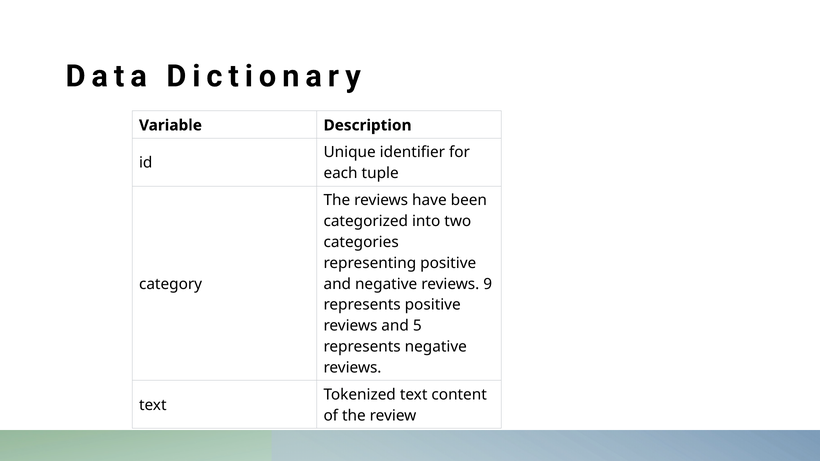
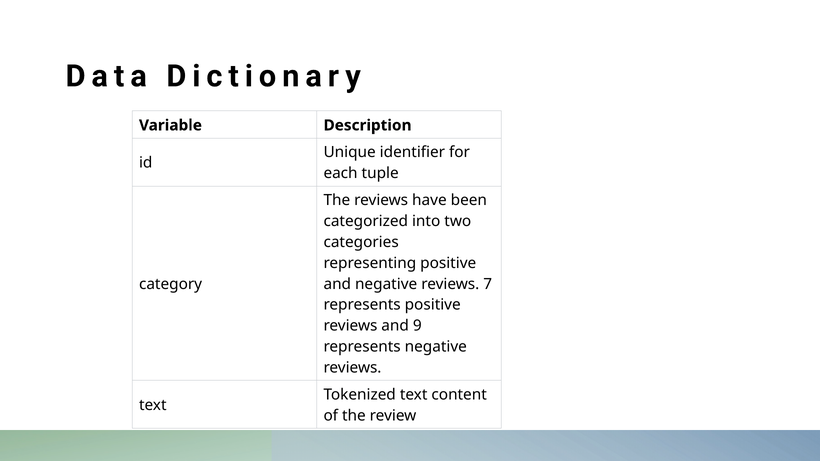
9: 9 -> 7 (488, 284)
5: 5 -> 9 (417, 326)
